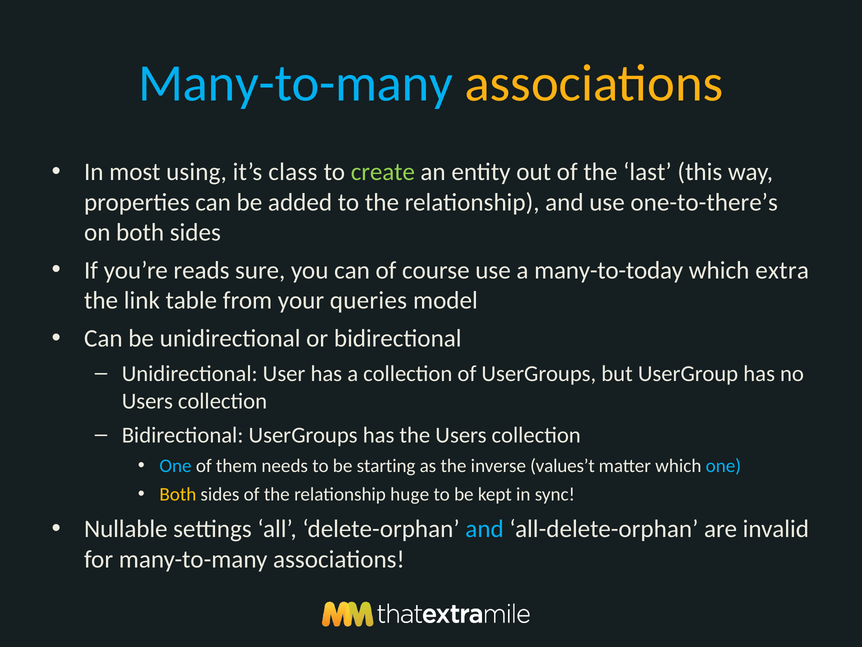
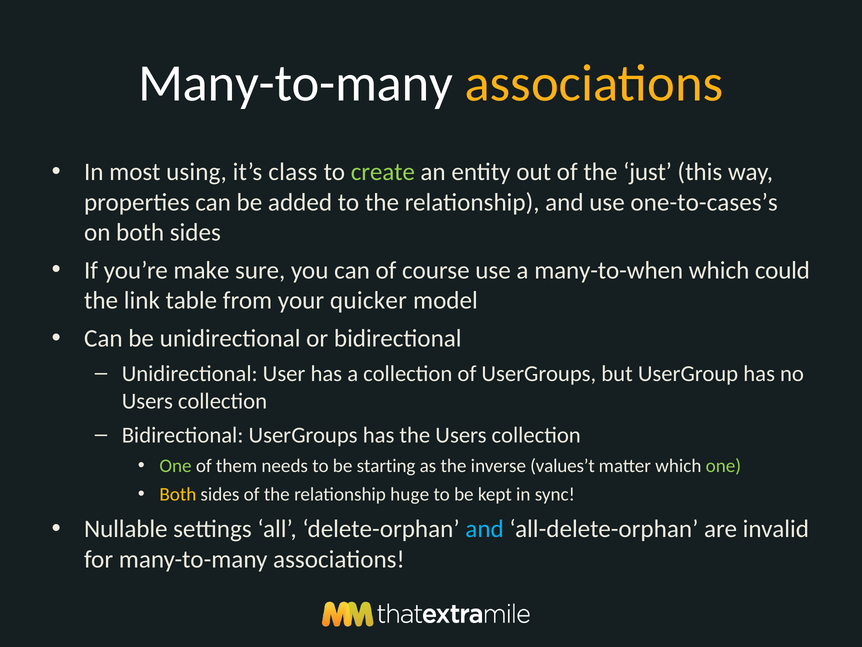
Many-to-many colour: light blue -> white (296, 83)
last: last -> just (648, 172)
one-to-there’s: one-to-there’s -> one-to-cases’s (704, 202)
reads: reads -> make (201, 270)
many-to-today: many-to-today -> many-to-when (609, 270)
extra: extra -> could (782, 270)
queries: queries -> quicker (368, 300)
One colour: light blue -> light green (176, 465)
one colour: light blue -> light green (723, 465)
